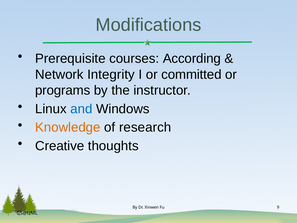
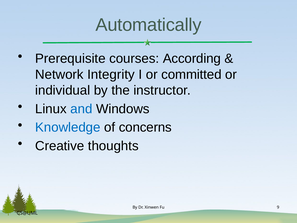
Modifications: Modifications -> Automatically (149, 25)
programs: programs -> individual (63, 90)
Knowledge colour: orange -> blue (68, 127)
research: research -> concerns (145, 127)
